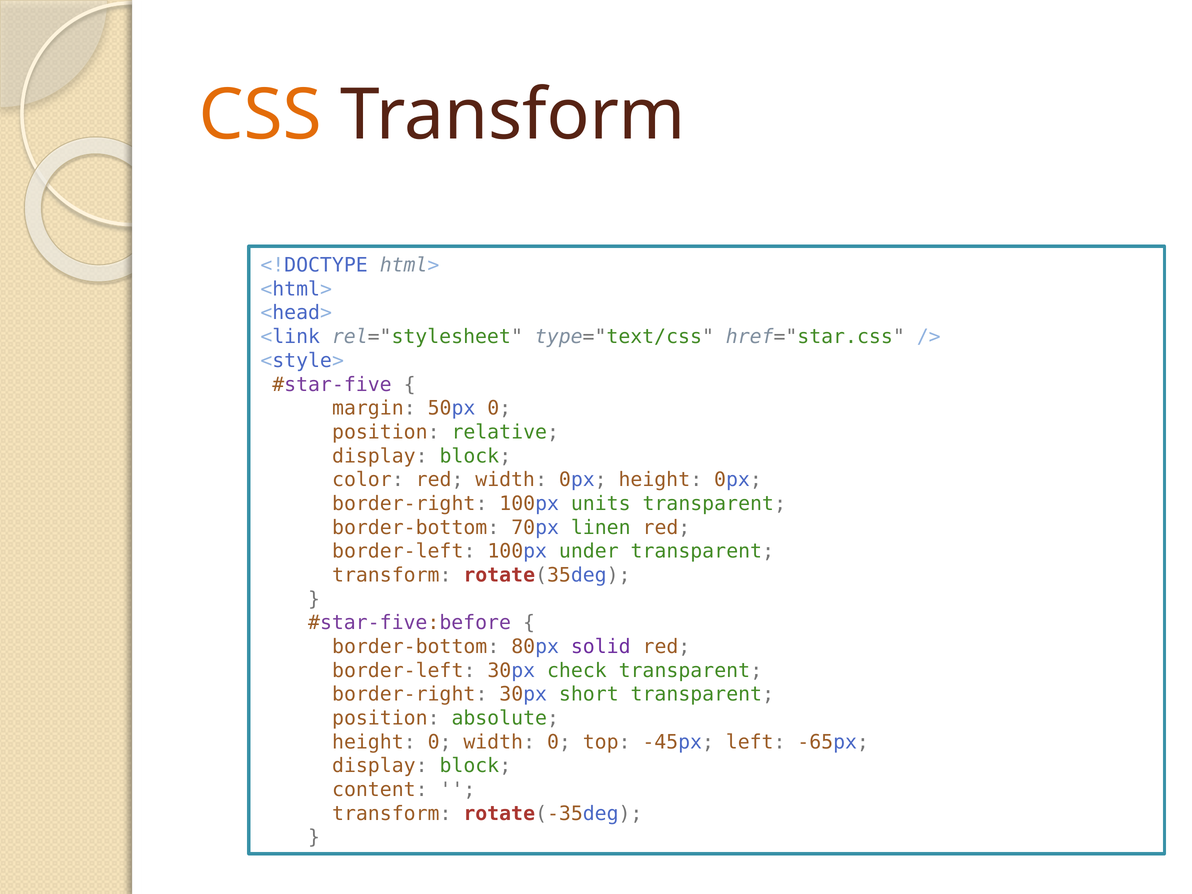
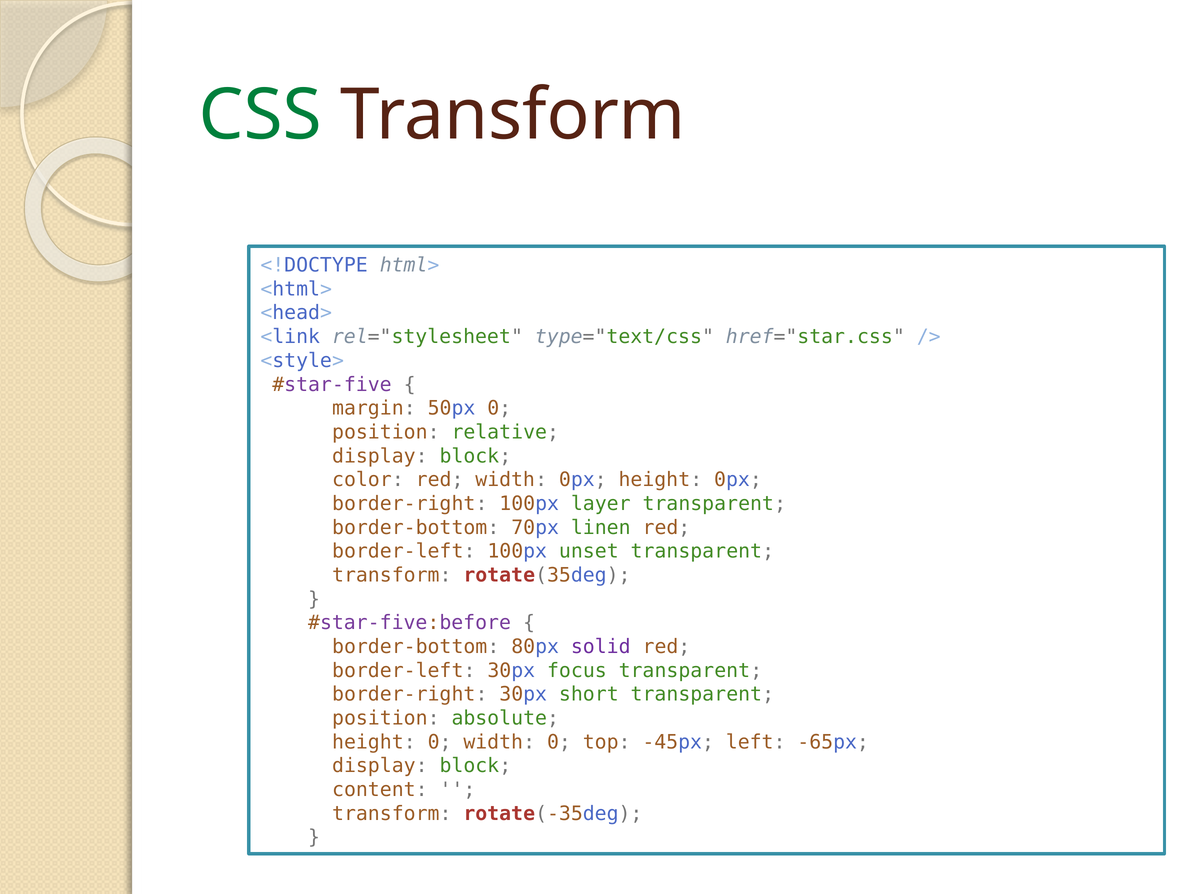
CSS colour: orange -> green (260, 115)
units: units -> layer (601, 504)
under: under -> unset (589, 551)
check: check -> focus (577, 671)
